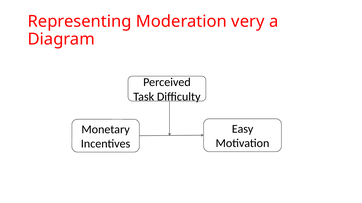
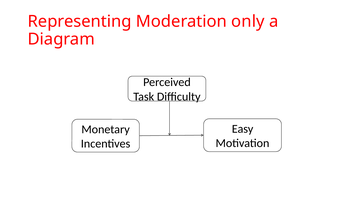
very: very -> only (248, 21)
